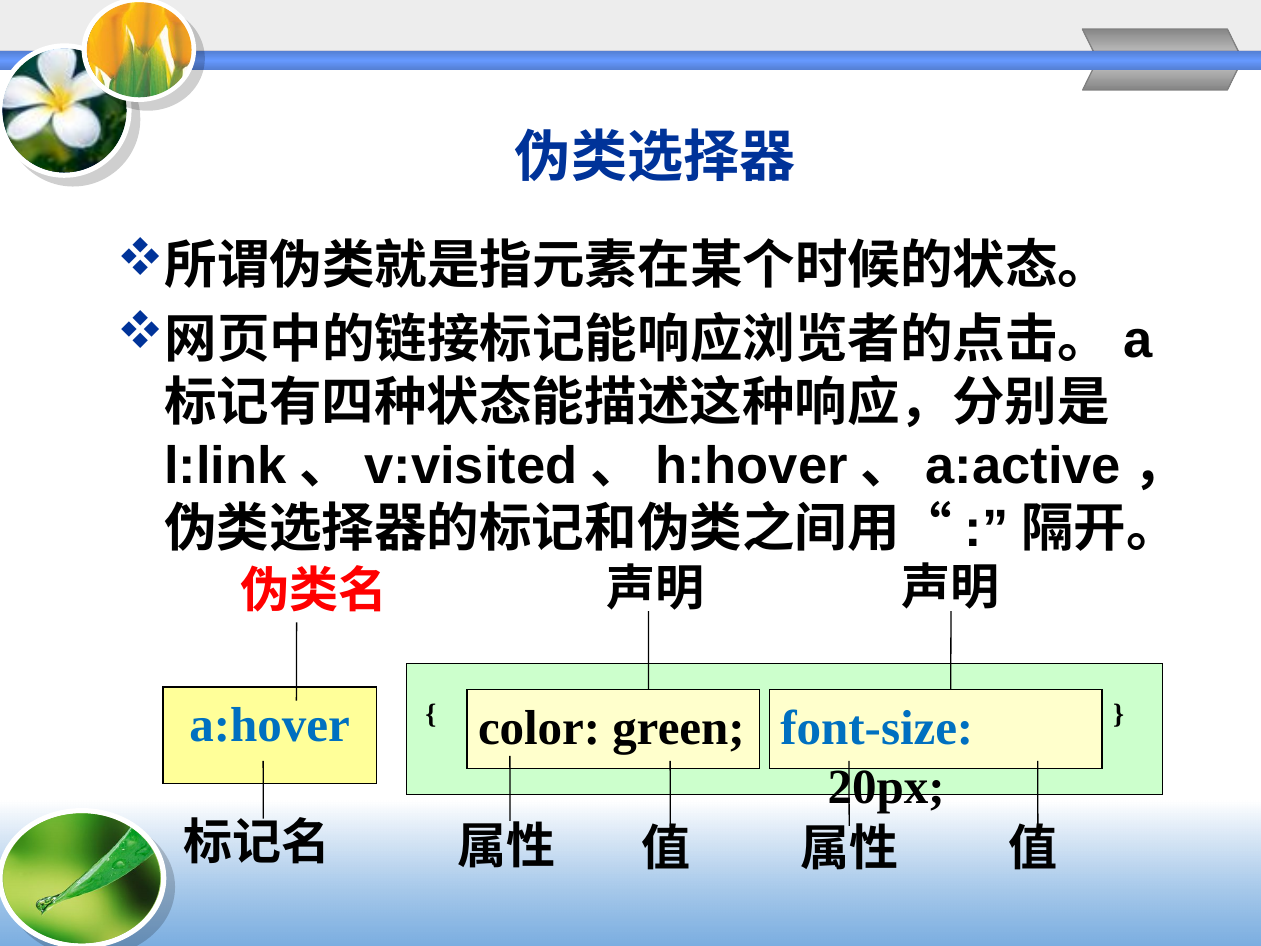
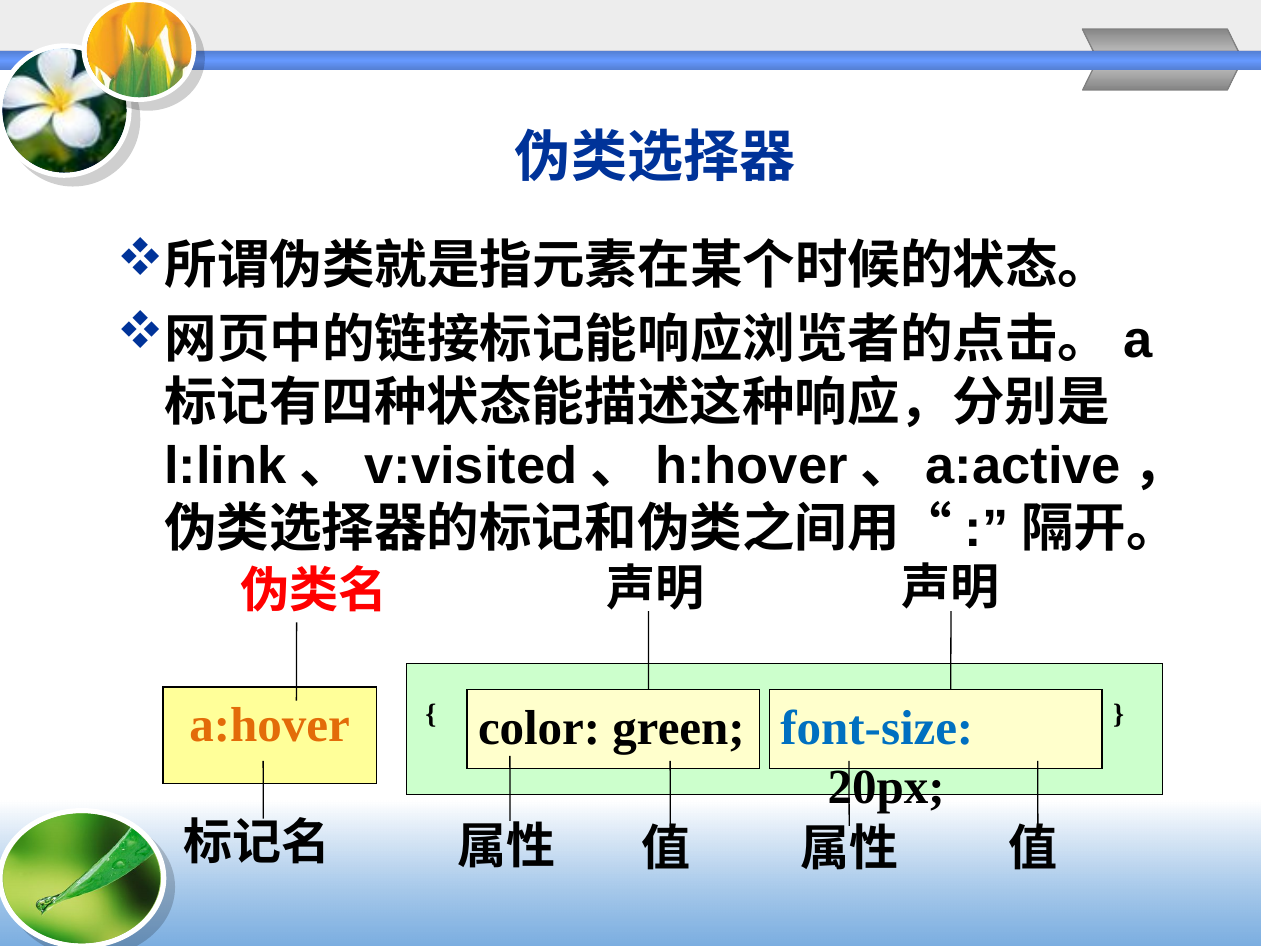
a:hover colour: blue -> orange (270, 725)
